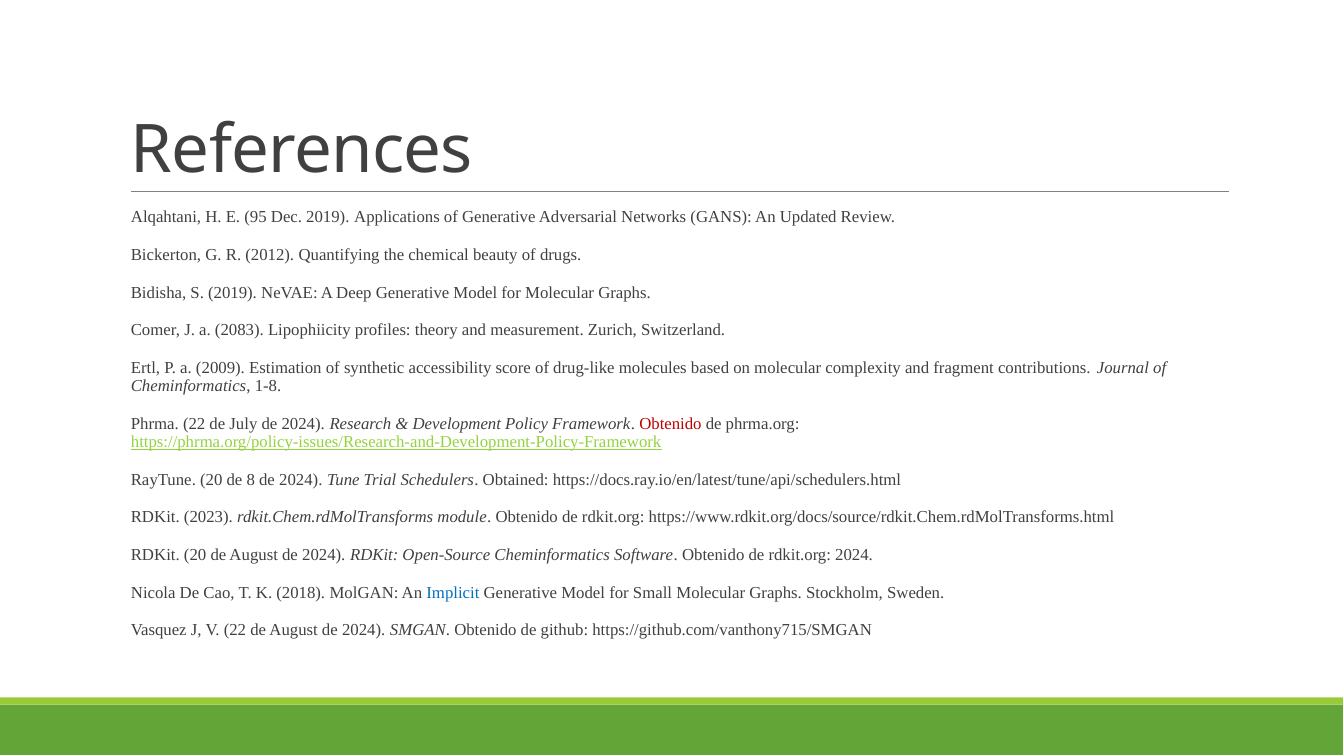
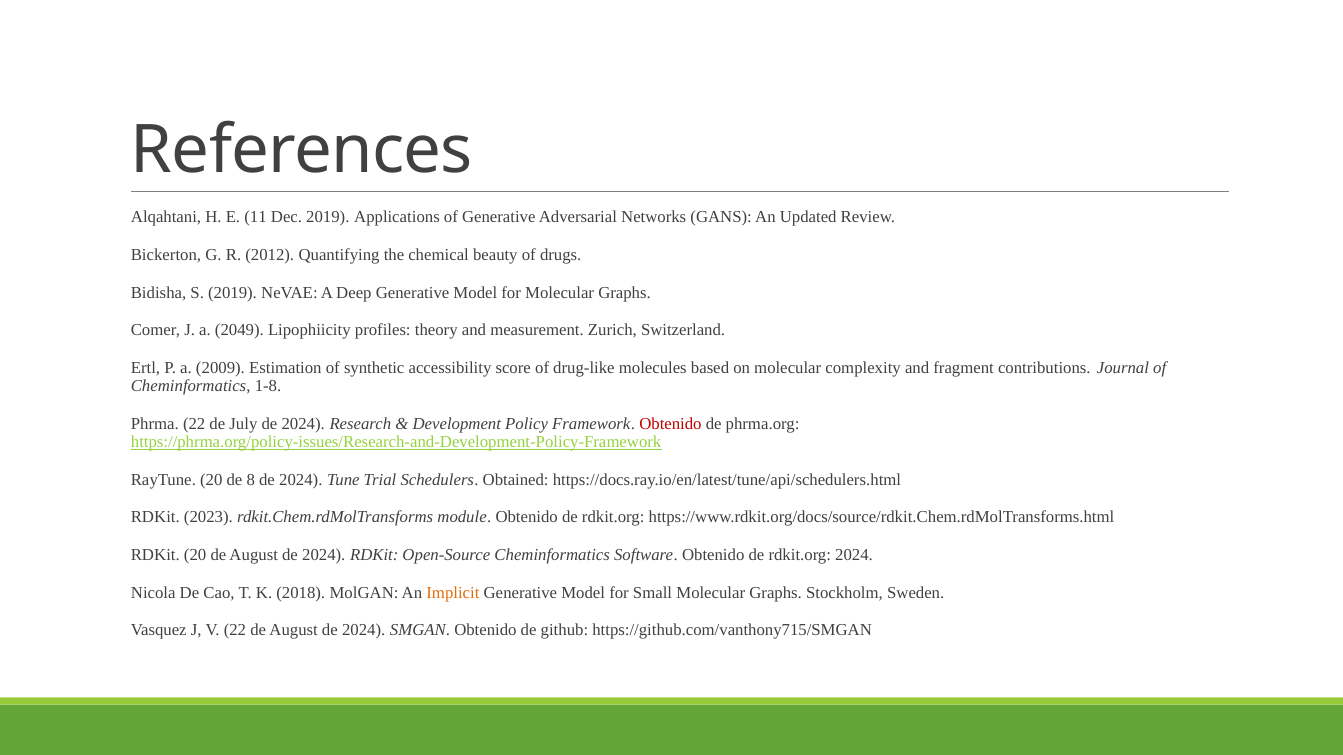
95: 95 -> 11 (256, 217)
2083: 2083 -> 2049 (239, 330)
Implicit colour: blue -> orange (453, 593)
